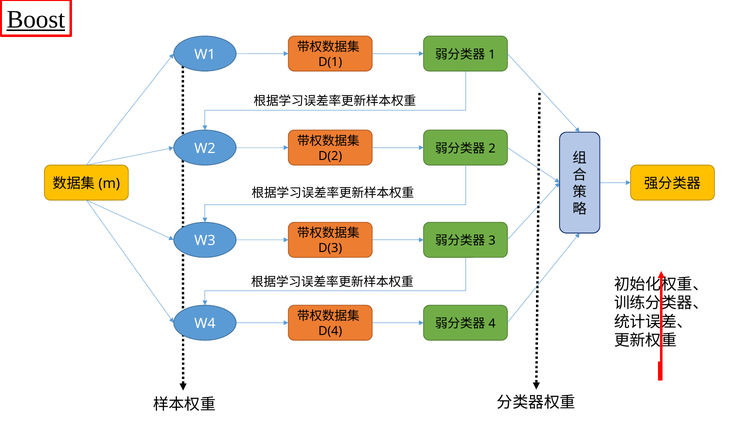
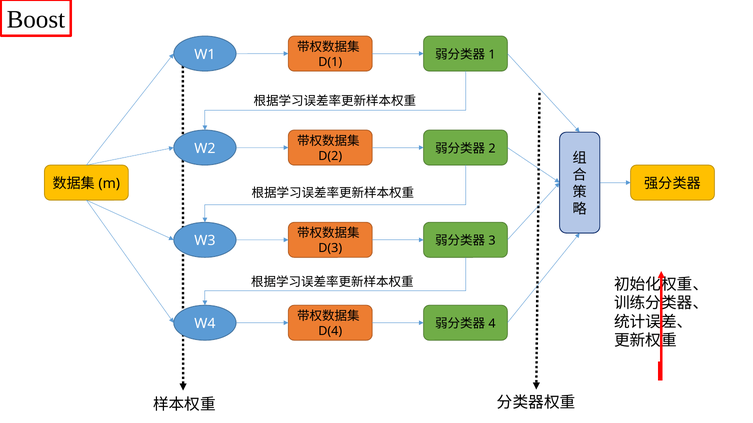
Boost underline: present -> none (36, 20)
